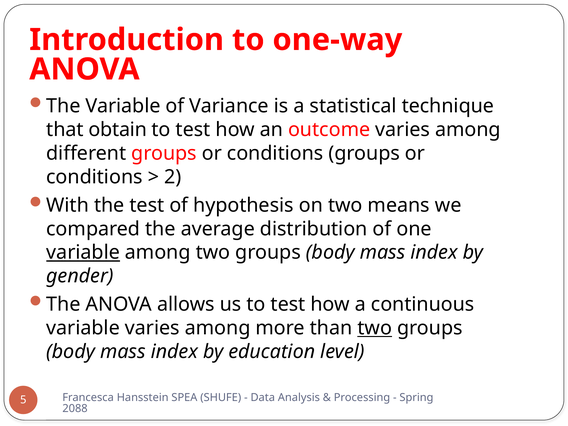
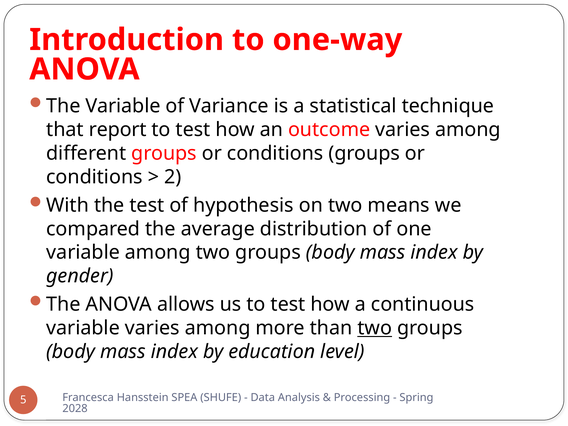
obtain: obtain -> report (118, 130)
variable underline: present -> none (83, 252)
2088: 2088 -> 2028 (75, 409)
